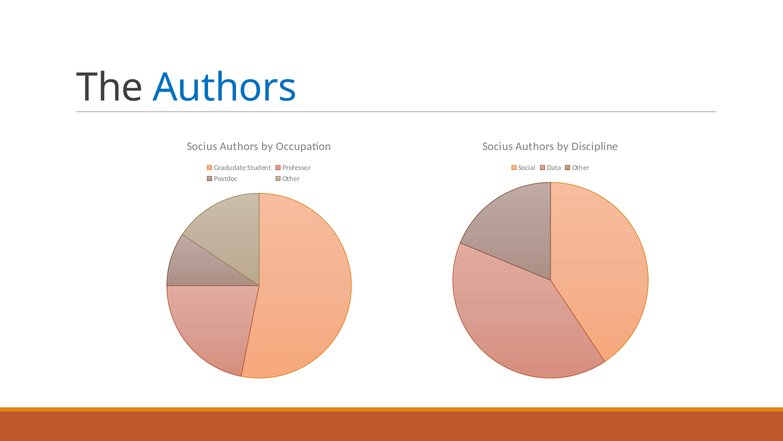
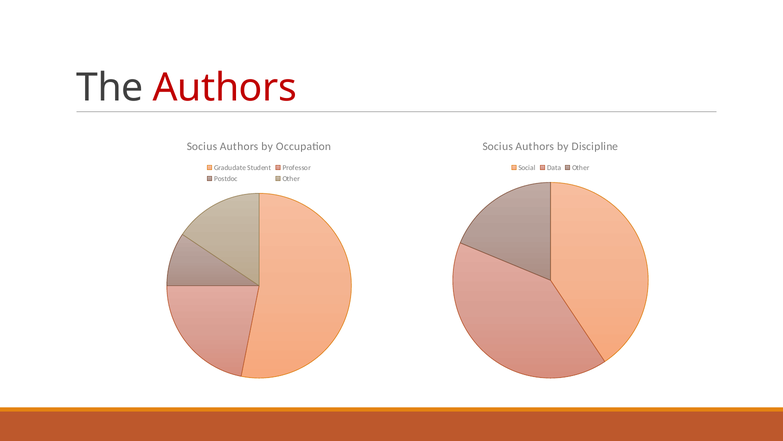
Authors colour: blue -> red (225, 88)
